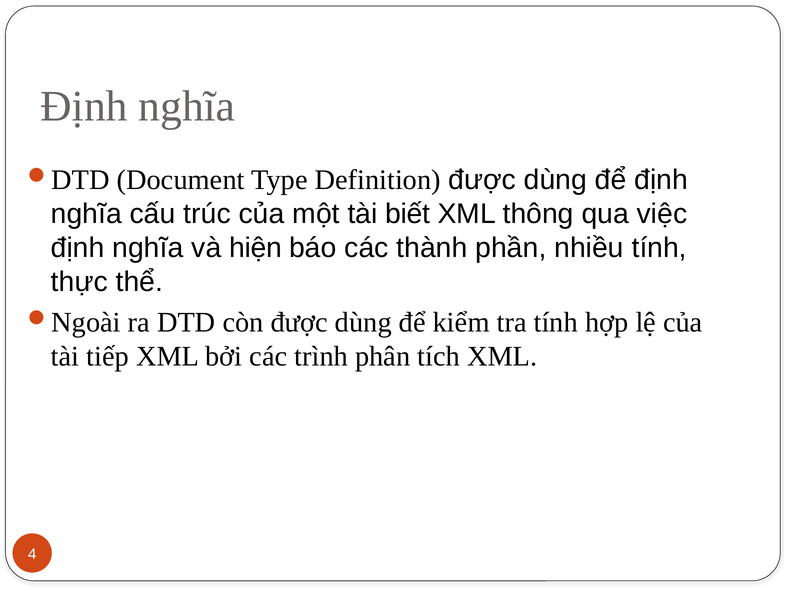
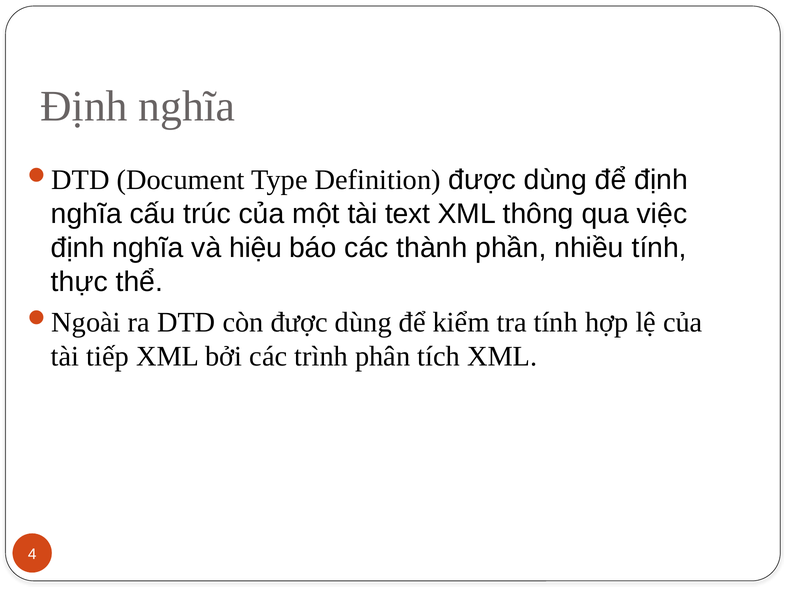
biết: biết -> text (408, 214)
hiện: hiện -> hiệu (255, 248)
